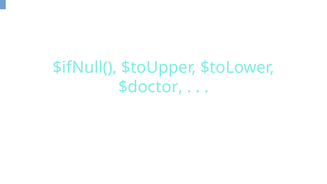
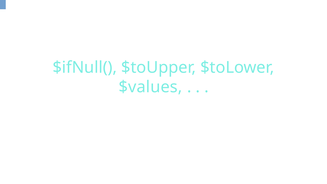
$doctor: $doctor -> $values (150, 87)
